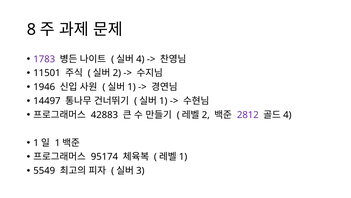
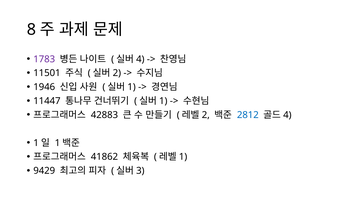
14497: 14497 -> 11447 (47, 101)
2812 colour: purple -> blue (248, 115)
95174: 95174 -> 41862 (104, 156)
5549: 5549 -> 9429 (44, 170)
